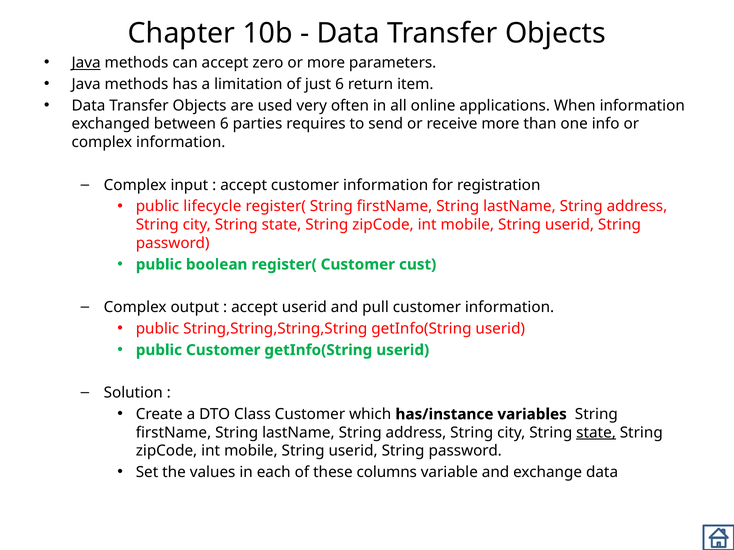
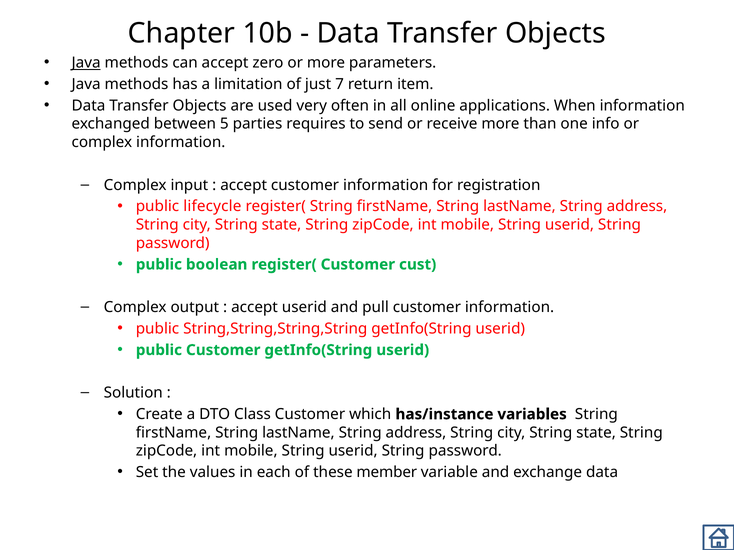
just 6: 6 -> 7 (340, 84)
between 6: 6 -> 5 (224, 124)
state underline: present -> none (596, 433)
columns: columns -> member (387, 473)
